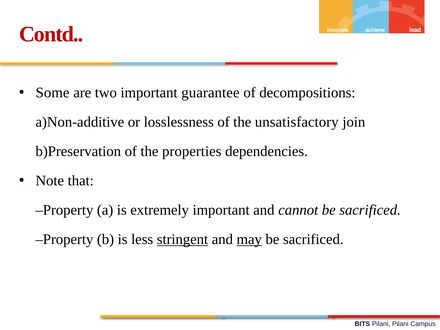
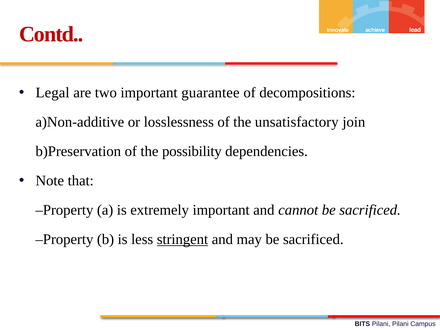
Some: Some -> Legal (53, 93)
properties: properties -> possibility (192, 151)
may underline: present -> none (249, 239)
